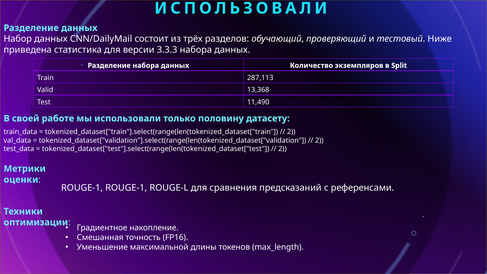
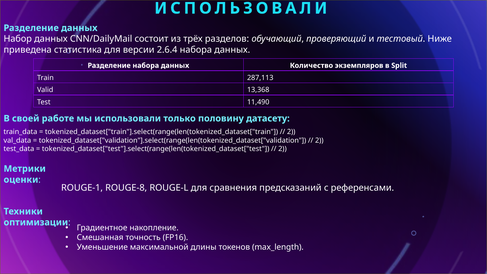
3.3.3: 3.3.3 -> 2.6.4 (167, 50)
ROUGE-1 ROUGE-1: ROUGE-1 -> ROUGE-8 (126, 188)
